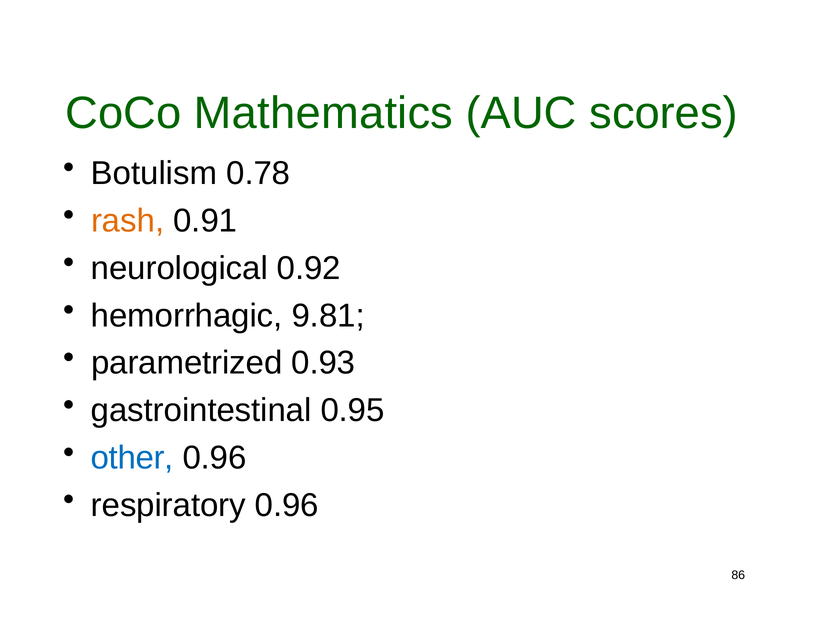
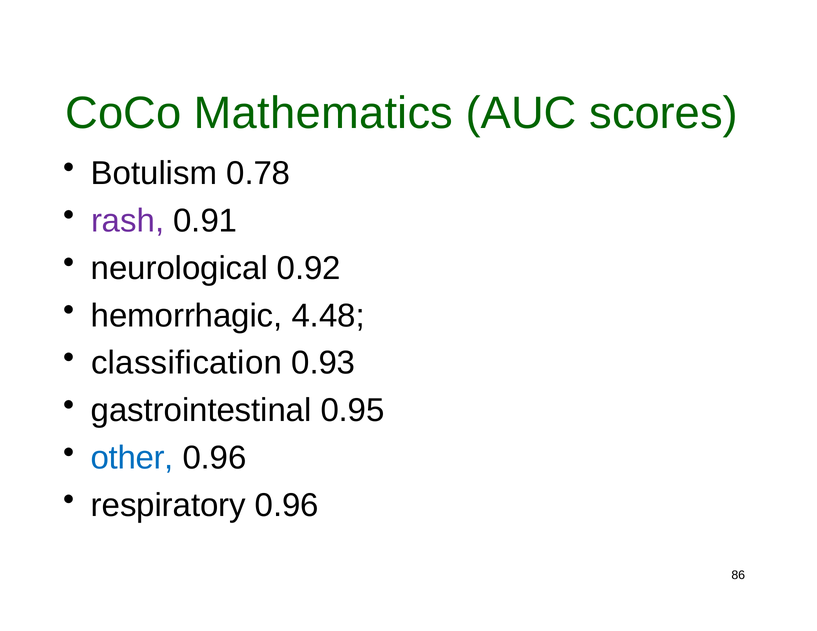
rash colour: orange -> purple (128, 221)
9.81: 9.81 -> 4.48 (328, 316)
parametrized: parametrized -> classification (187, 363)
